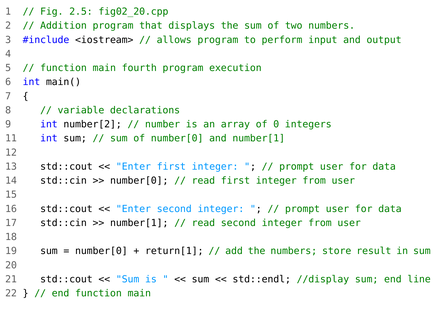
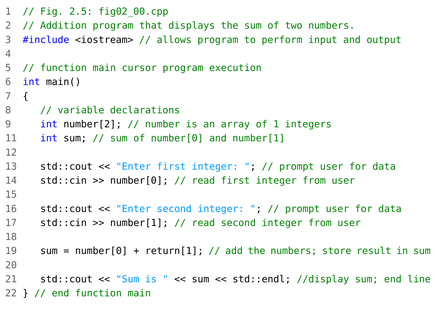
fig02_20.cpp: fig02_20.cpp -> fig02_00.cpp (133, 12)
fourth: fourth -> cursor (139, 68)
of 0: 0 -> 1 (276, 124)
